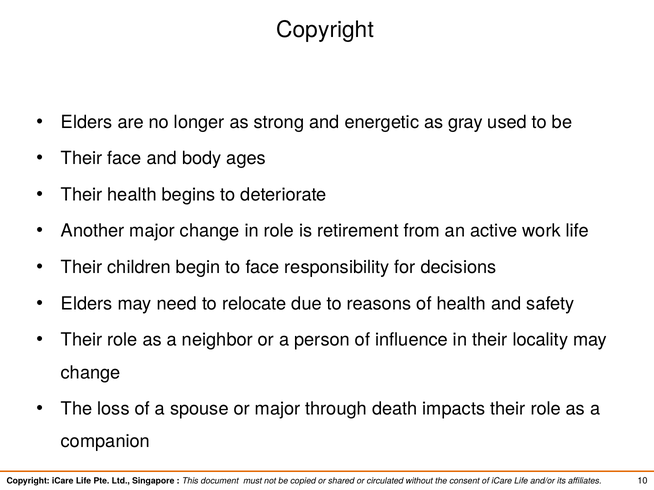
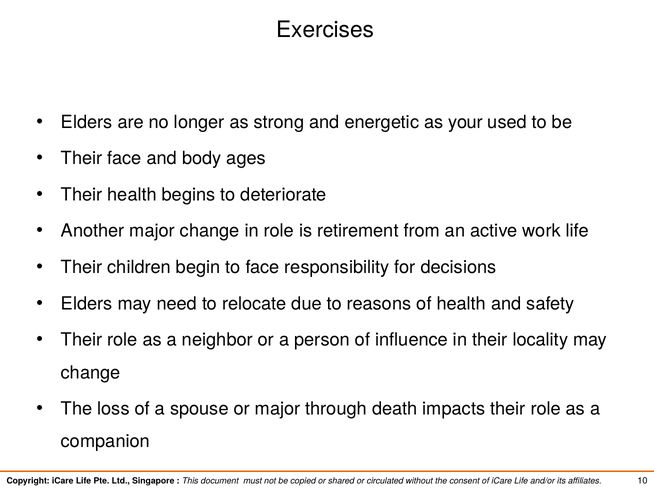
Copyright: Copyright -> Exercises (325, 30)
gray: gray -> your (466, 122)
